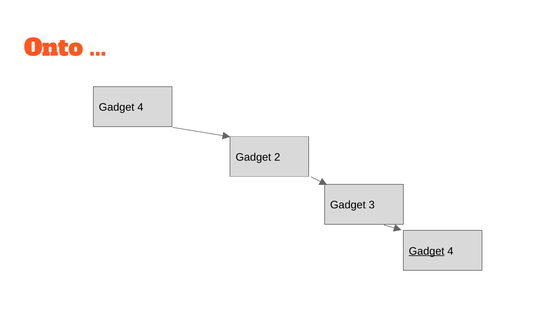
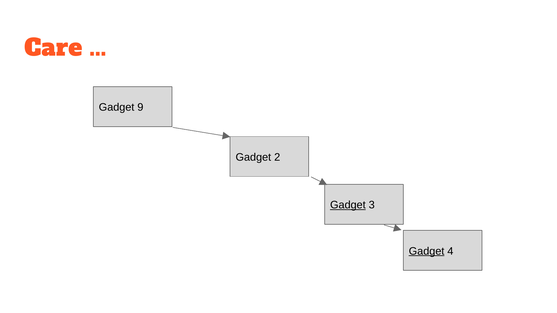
Onto: Onto -> Care (53, 48)
4: 4 -> 9 (140, 107)
Gadget underline: none -> present (348, 205)
